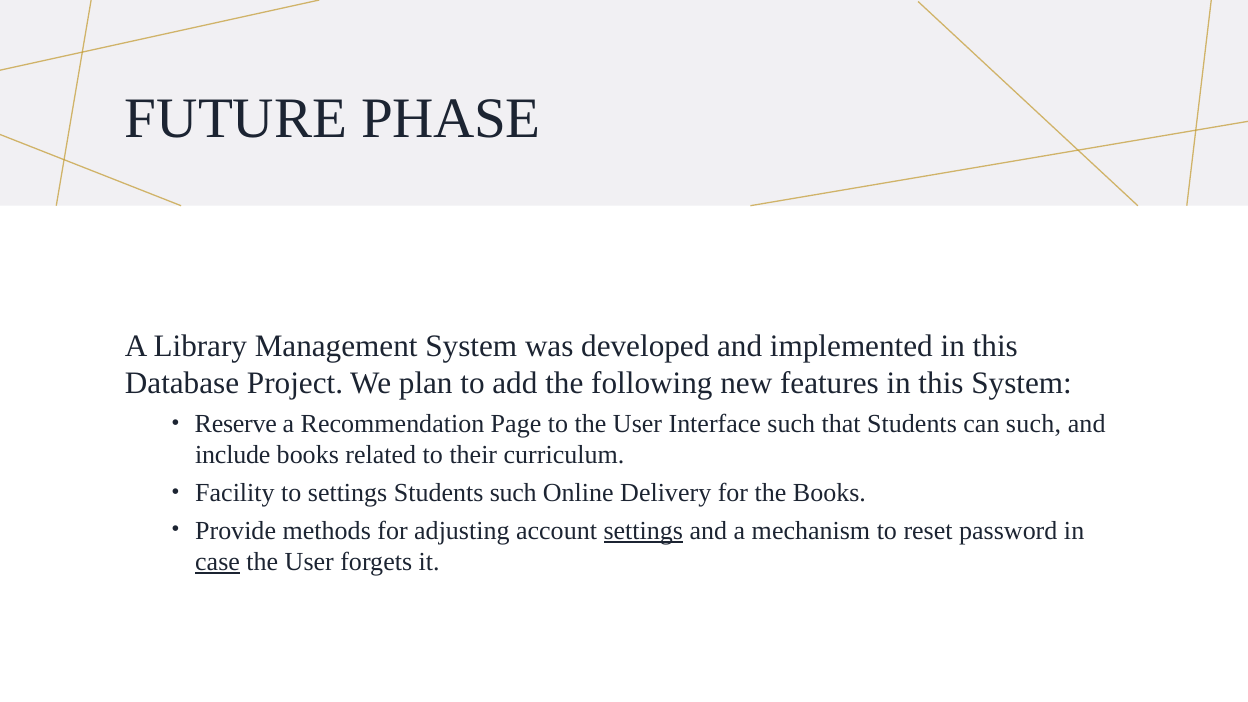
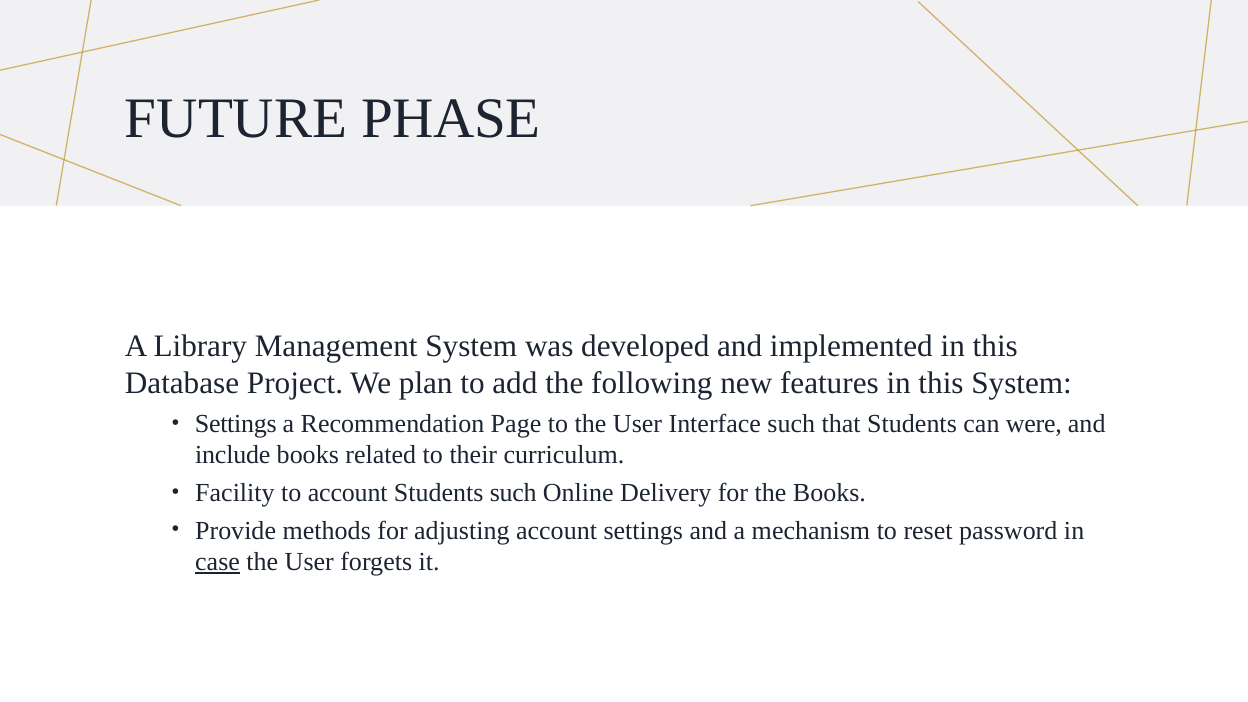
Reserve: Reserve -> Settings (236, 424)
can such: such -> were (1034, 424)
to settings: settings -> account (348, 493)
settings underline: present -> none (643, 531)
